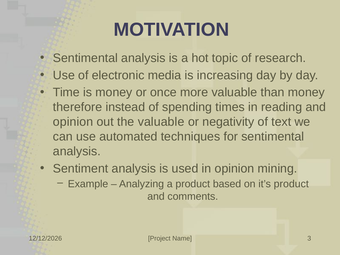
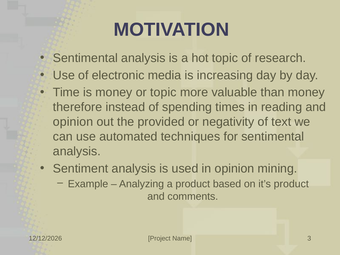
or once: once -> topic (163, 92)
the valuable: valuable -> provided (161, 122)
